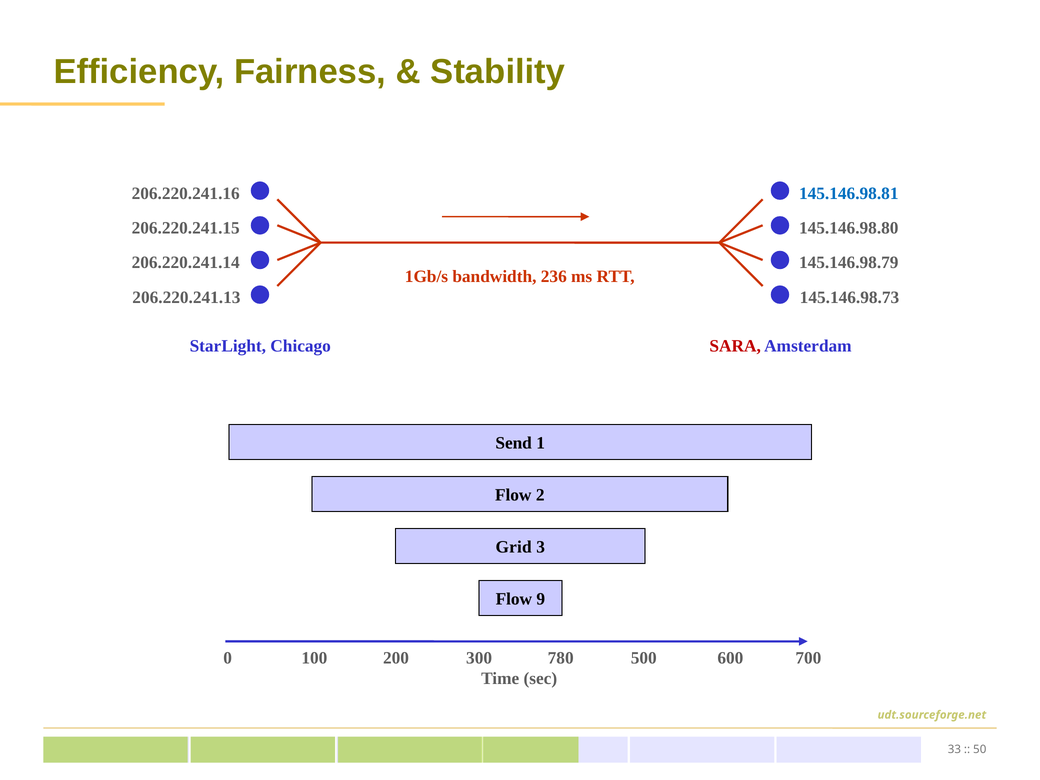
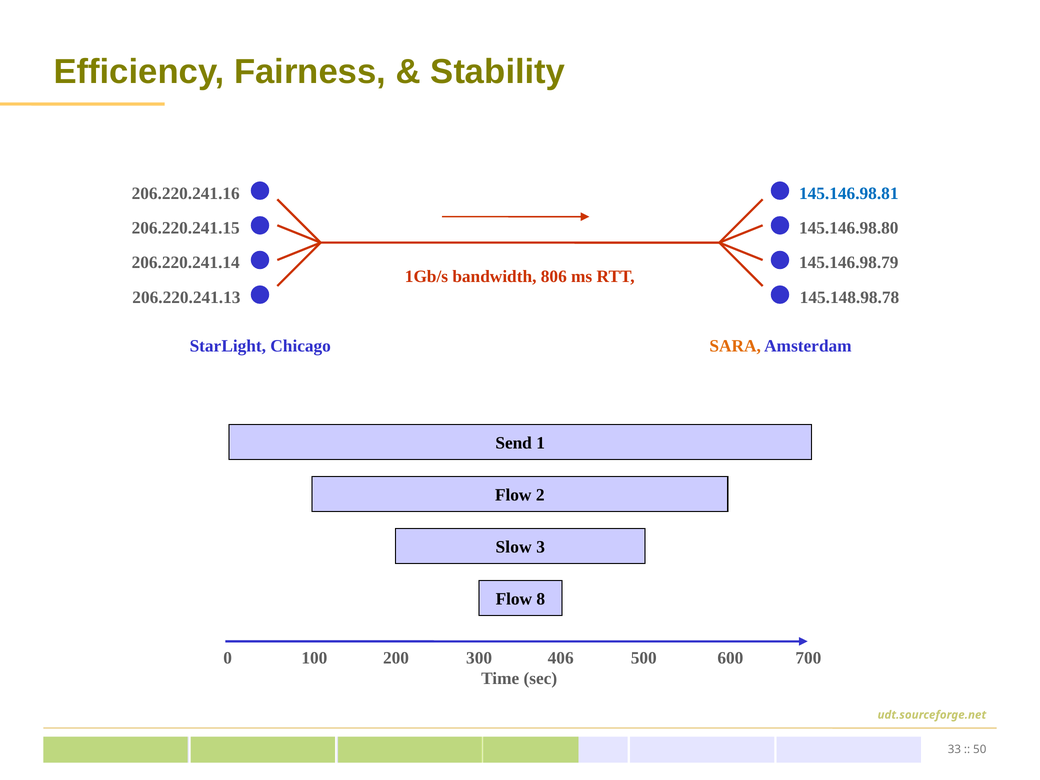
236: 236 -> 806 (554, 277)
145.146.98.73: 145.146.98.73 -> 145.148.98.78 (849, 297)
SARA colour: red -> orange (735, 346)
Grid: Grid -> Slow (514, 547)
9: 9 -> 8 (541, 599)
780: 780 -> 406 (561, 658)
